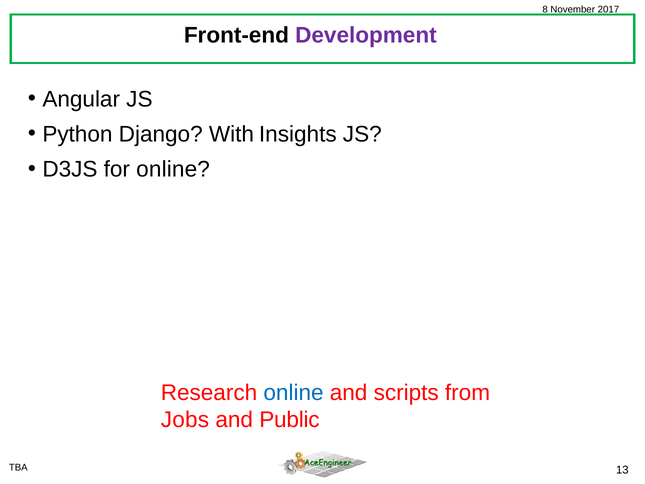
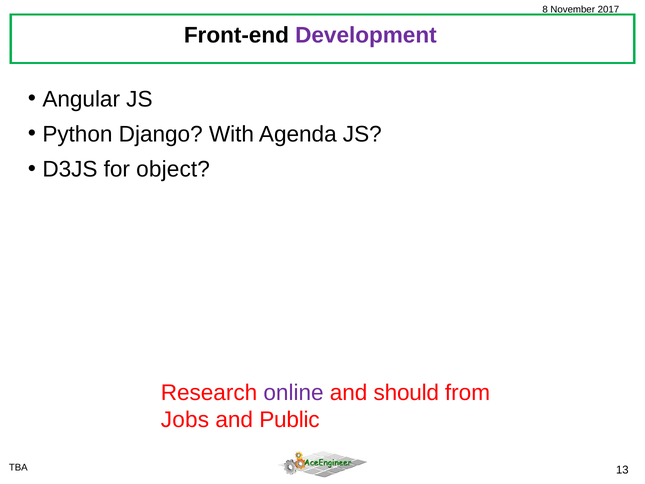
Insights: Insights -> Agenda (298, 134)
for online: online -> object (173, 169)
online colour: blue -> purple (294, 393)
scripts: scripts -> should (406, 393)
